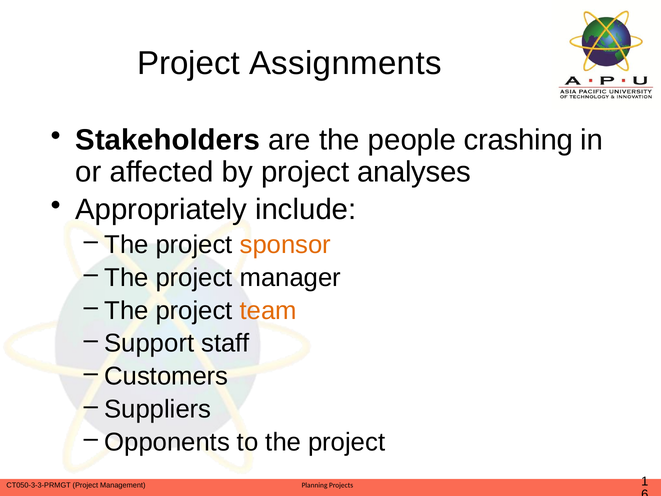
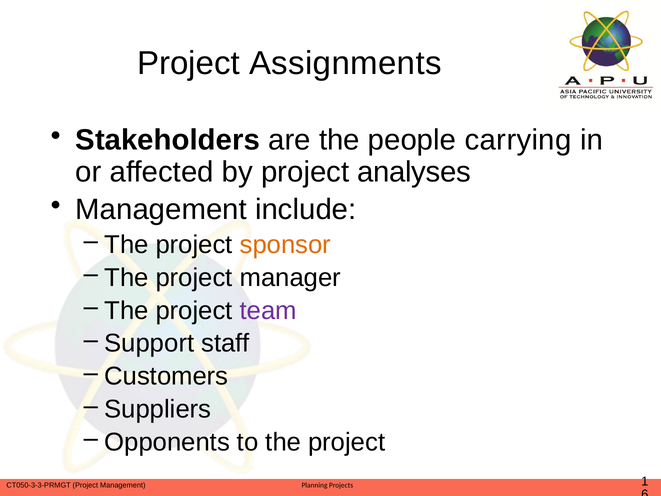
crashing: crashing -> carrying (518, 140)
Appropriately: Appropriately -> Management (161, 210)
team colour: orange -> purple (268, 310)
